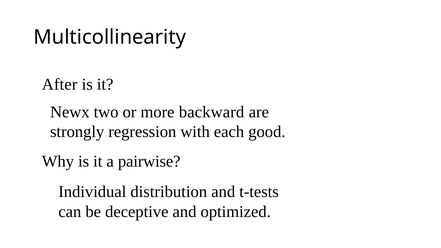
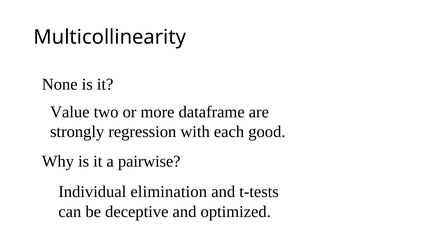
After: After -> None (60, 84)
Newx: Newx -> Value (70, 112)
backward: backward -> dataframe (212, 112)
distribution: distribution -> elimination (169, 192)
